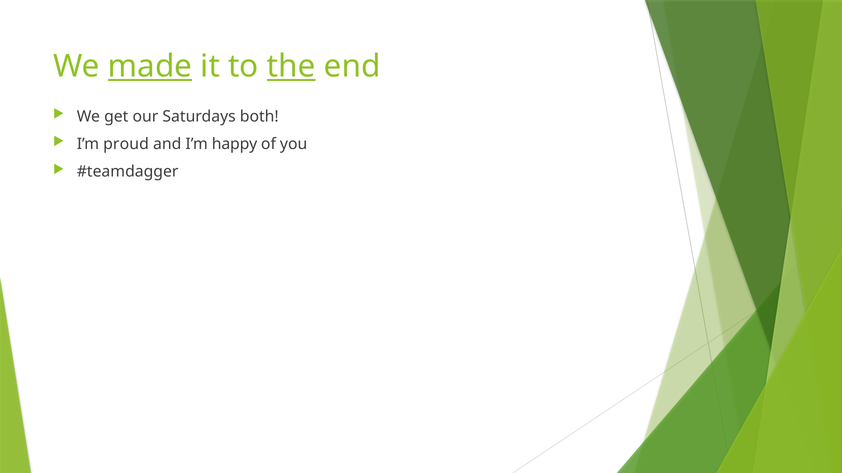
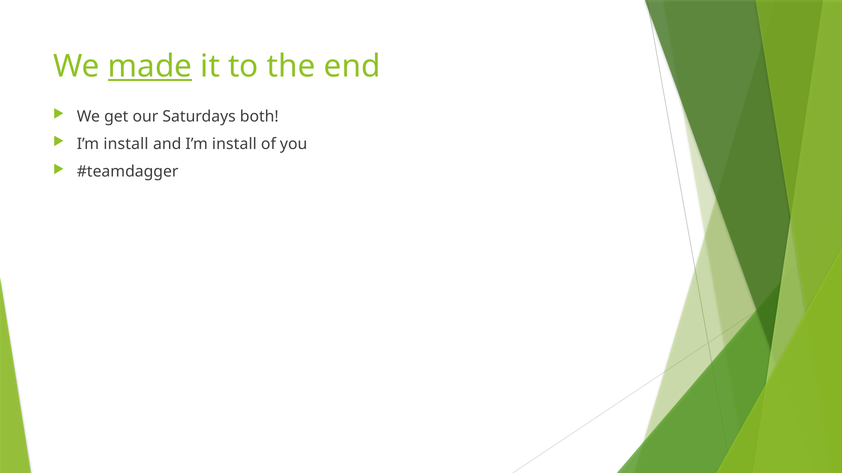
the underline: present -> none (291, 66)
proud: proud -> install (126, 144)
and I’m happy: happy -> install (234, 144)
